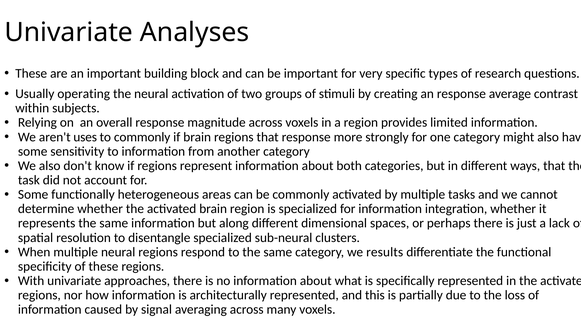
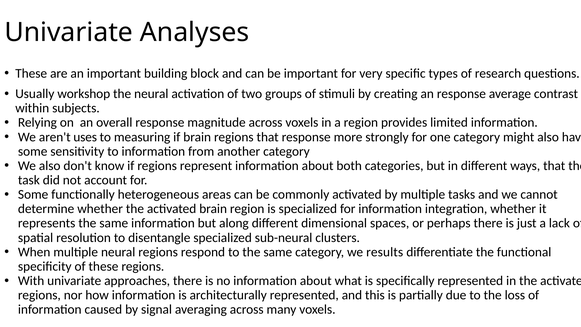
operating: operating -> workshop (84, 94)
to commonly: commonly -> measuring (142, 137)
